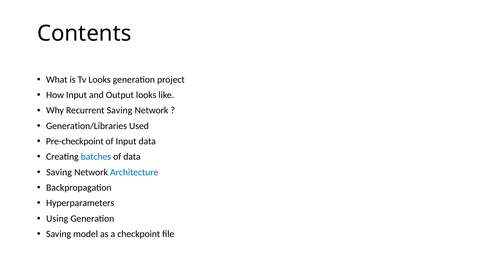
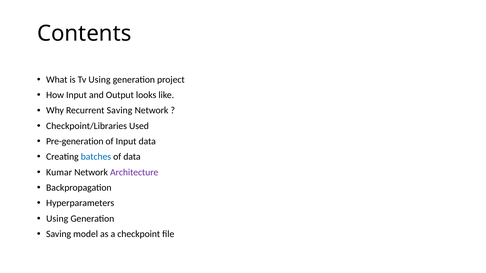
Tv Looks: Looks -> Using (100, 80)
Generation/Libraries: Generation/Libraries -> Checkpoint/Libraries (87, 126)
Pre-checkpoint: Pre-checkpoint -> Pre-generation (75, 142)
Saving: Saving -> Kumar (59, 172)
Architecture colour: blue -> purple (134, 172)
